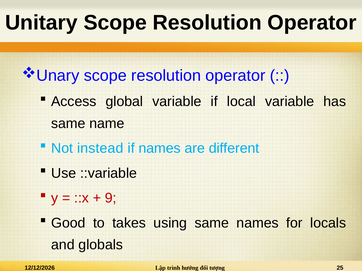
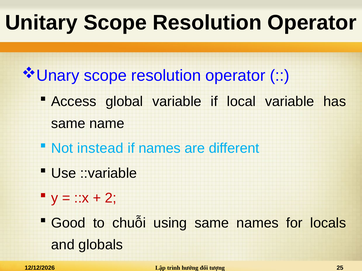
9: 9 -> 2 (111, 198)
takes: takes -> chuỗi (129, 223)
